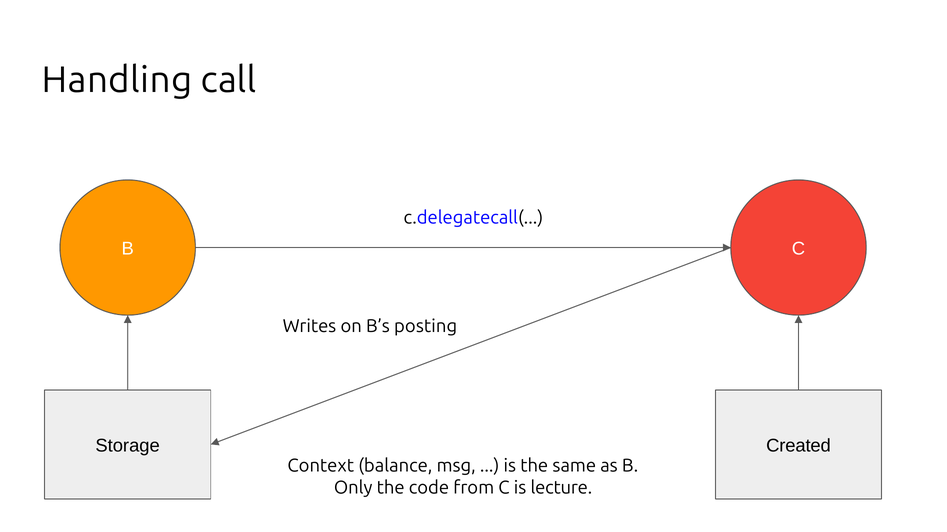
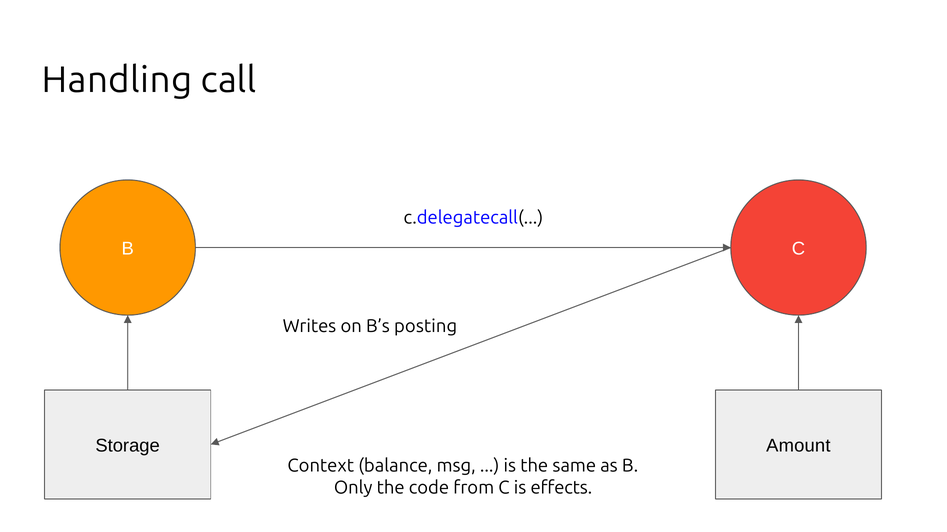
Created: Created -> Amount (798, 446)
lecture: lecture -> effects (561, 488)
